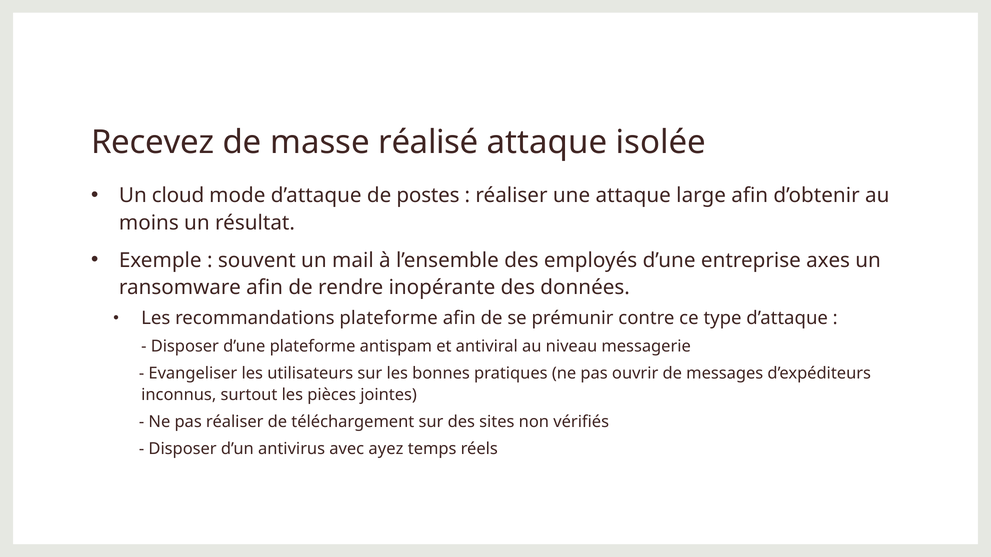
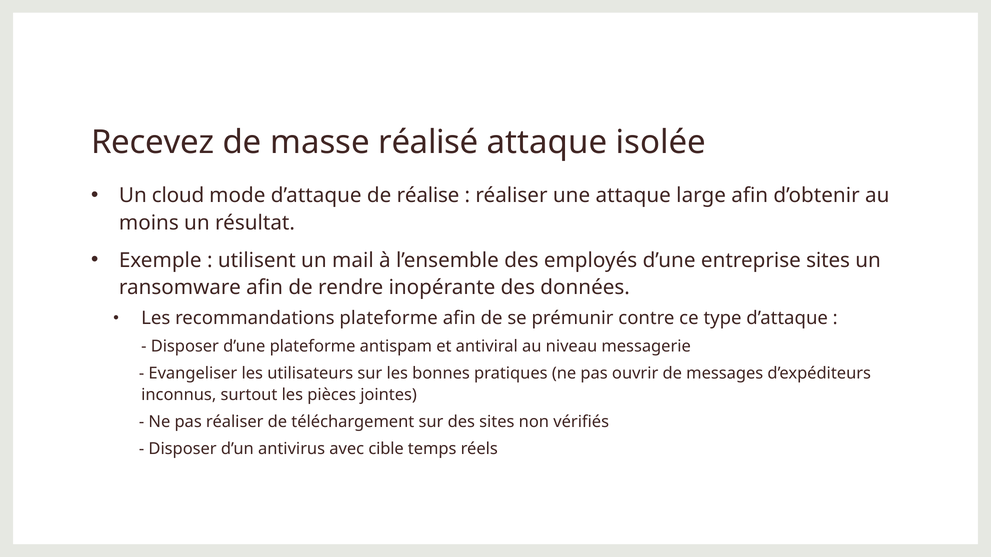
postes: postes -> réalise (428, 196)
souvent: souvent -> utilisent (257, 261)
entreprise axes: axes -> sites (828, 261)
ayez: ayez -> cible (386, 449)
